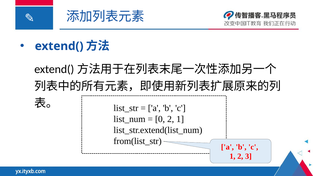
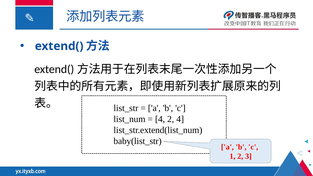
0: 0 -> 4 (160, 119)
2 1: 1 -> 4 (180, 119)
from(list_str: from(list_str -> baby(list_str (138, 141)
